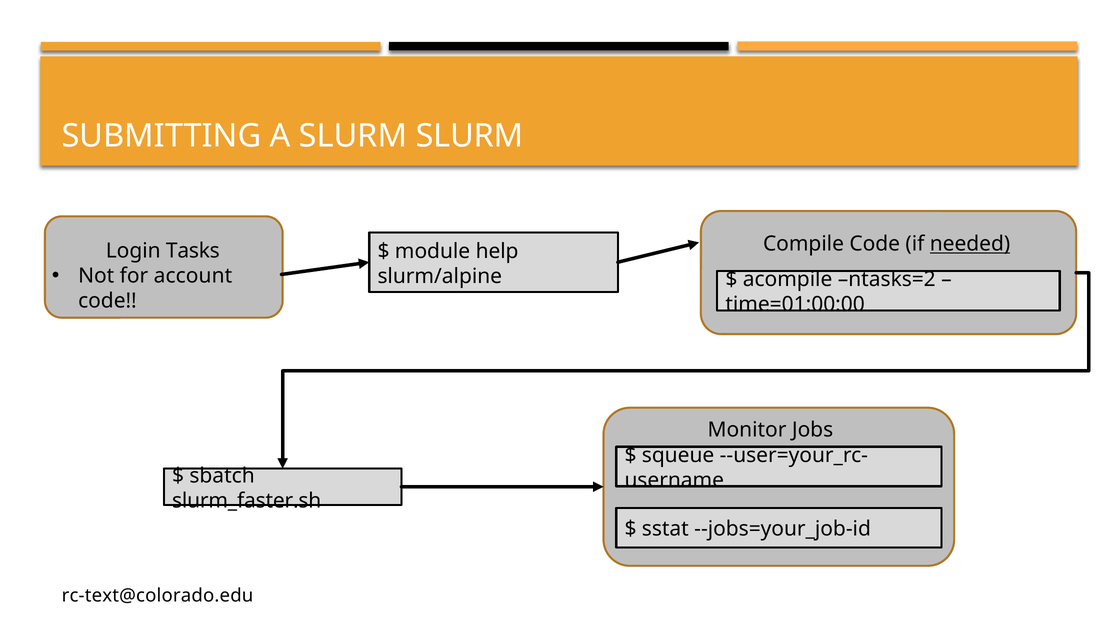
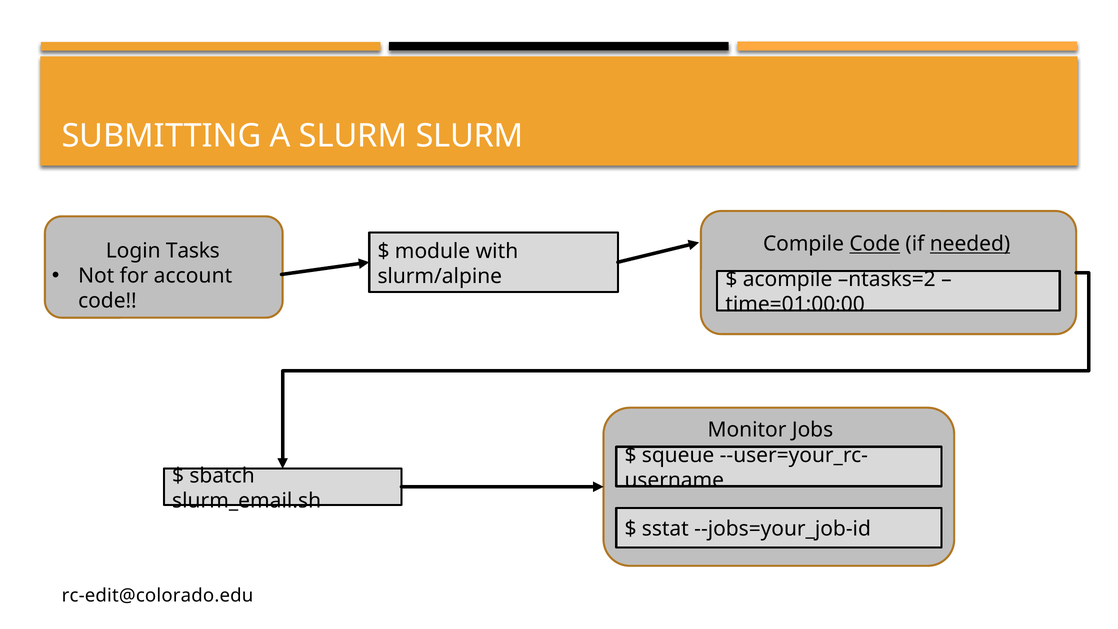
Code underline: none -> present (875, 244)
help: help -> with (497, 251)
slurm_faster.sh: slurm_faster.sh -> slurm_email.sh (247, 501)
rc-text@colorado.edu: rc-text@colorado.edu -> rc-edit@colorado.edu (158, 596)
